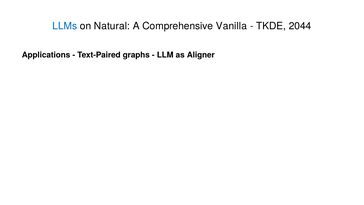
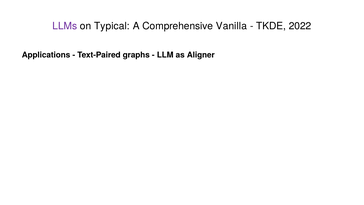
LLMs colour: blue -> purple (65, 26)
Natural: Natural -> Typical (112, 26)
2044: 2044 -> 2022 (300, 26)
